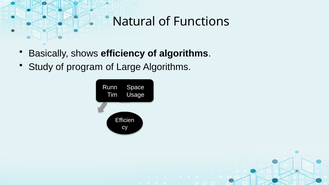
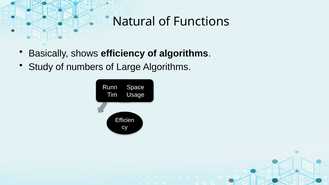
program: program -> numbers (85, 67)
